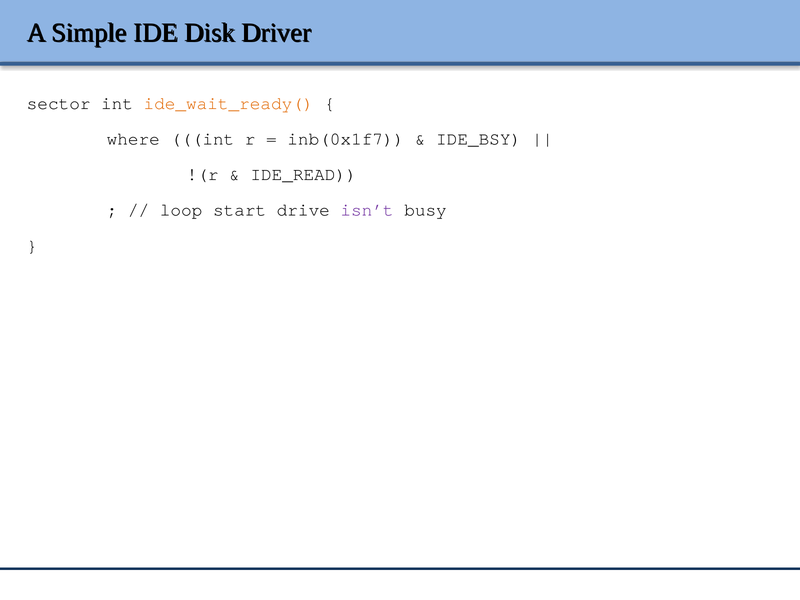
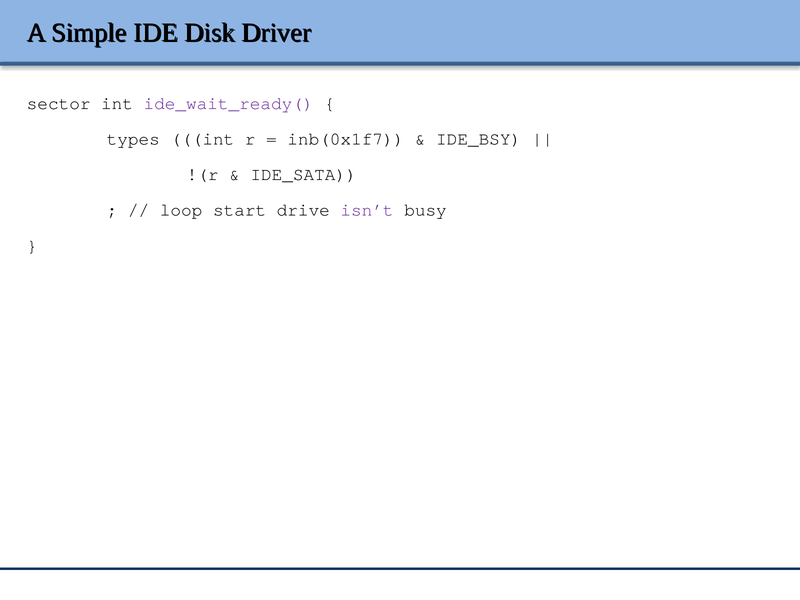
ide_wait_ready( colour: orange -> purple (229, 104)
where: where -> types (133, 139)
IDE_READ: IDE_READ -> IDE_SATA (304, 175)
